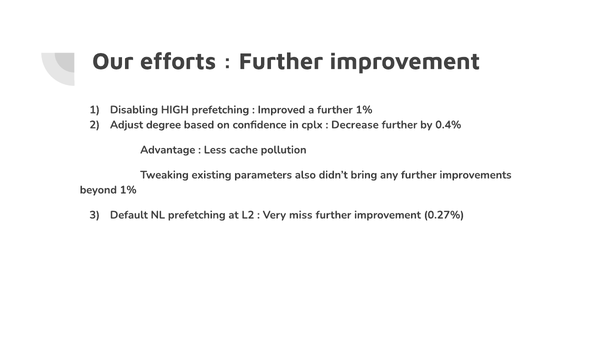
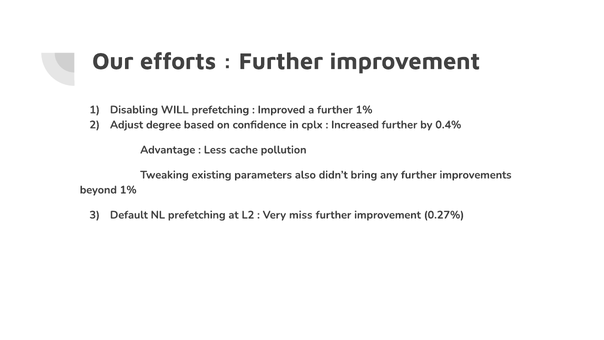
HIGH: HIGH -> WILL (175, 110)
Decrease: Decrease -> Increased (355, 125)
